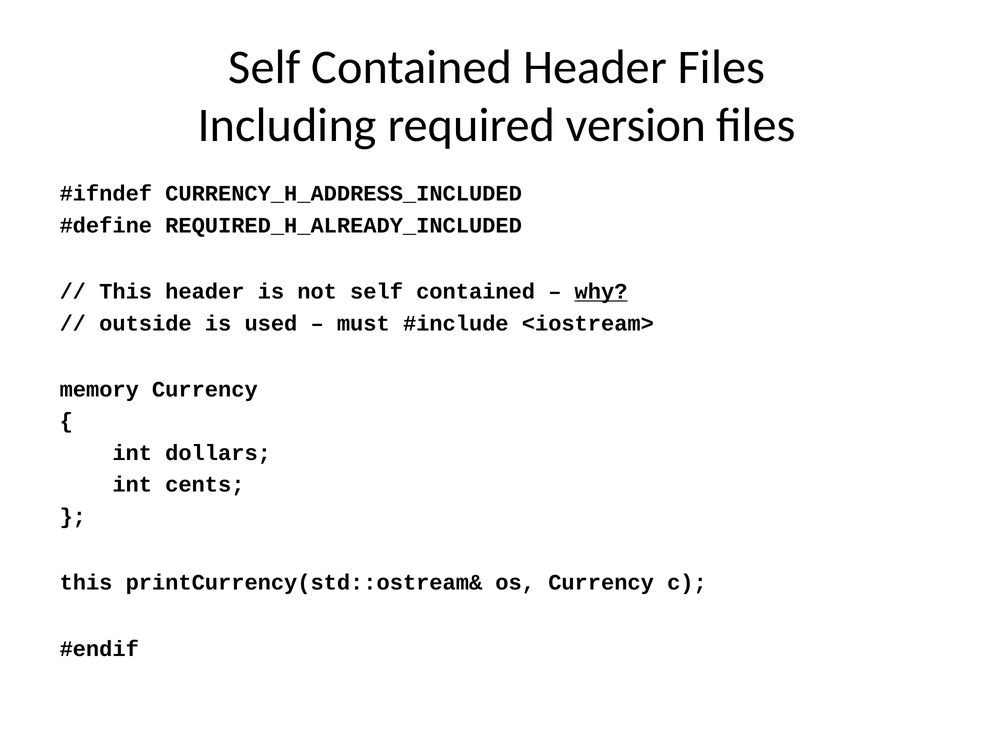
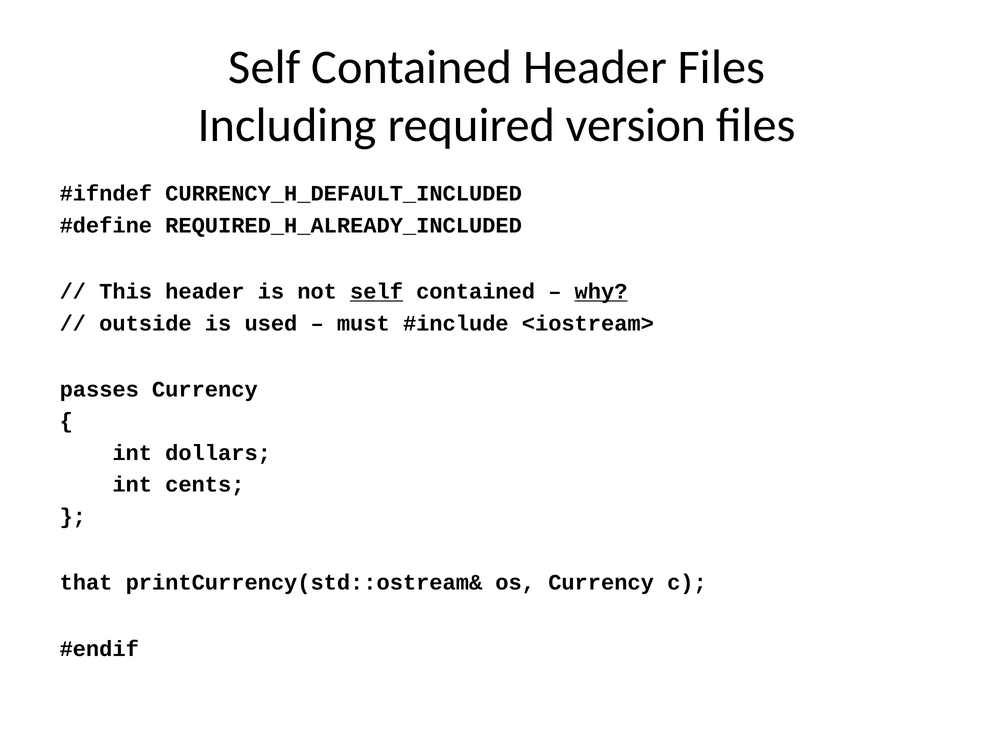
CURRENCY_H_ADDRESS_INCLUDED: CURRENCY_H_ADDRESS_INCLUDED -> CURRENCY_H_DEFAULT_INCLUDED (344, 194)
self underline: none -> present (377, 292)
memory: memory -> passes (99, 390)
this: this -> that (86, 583)
